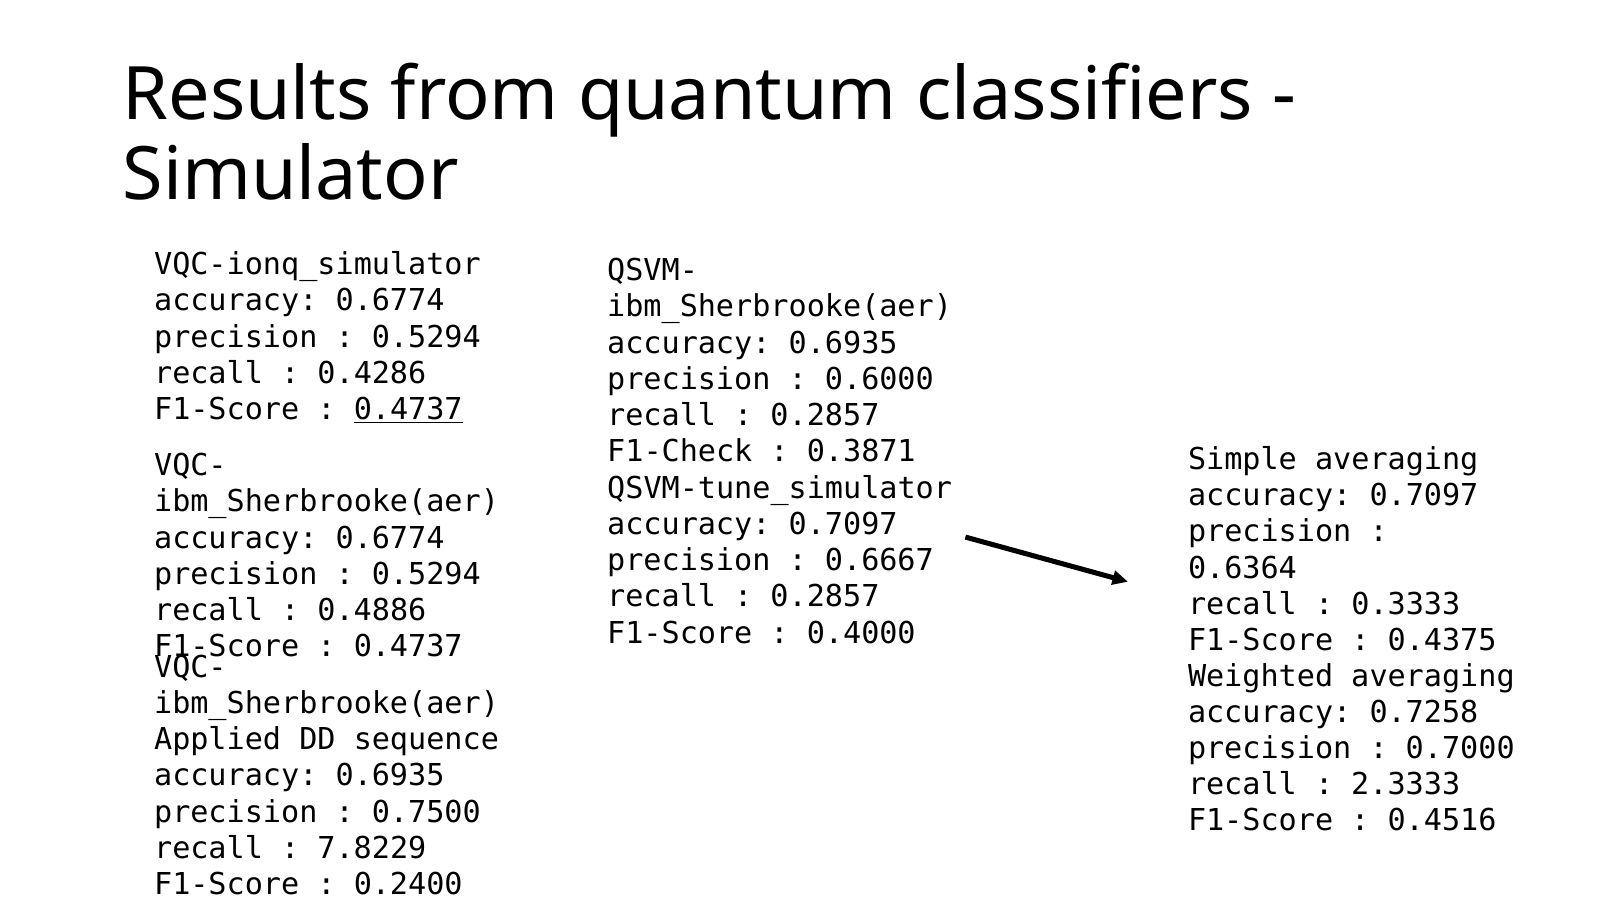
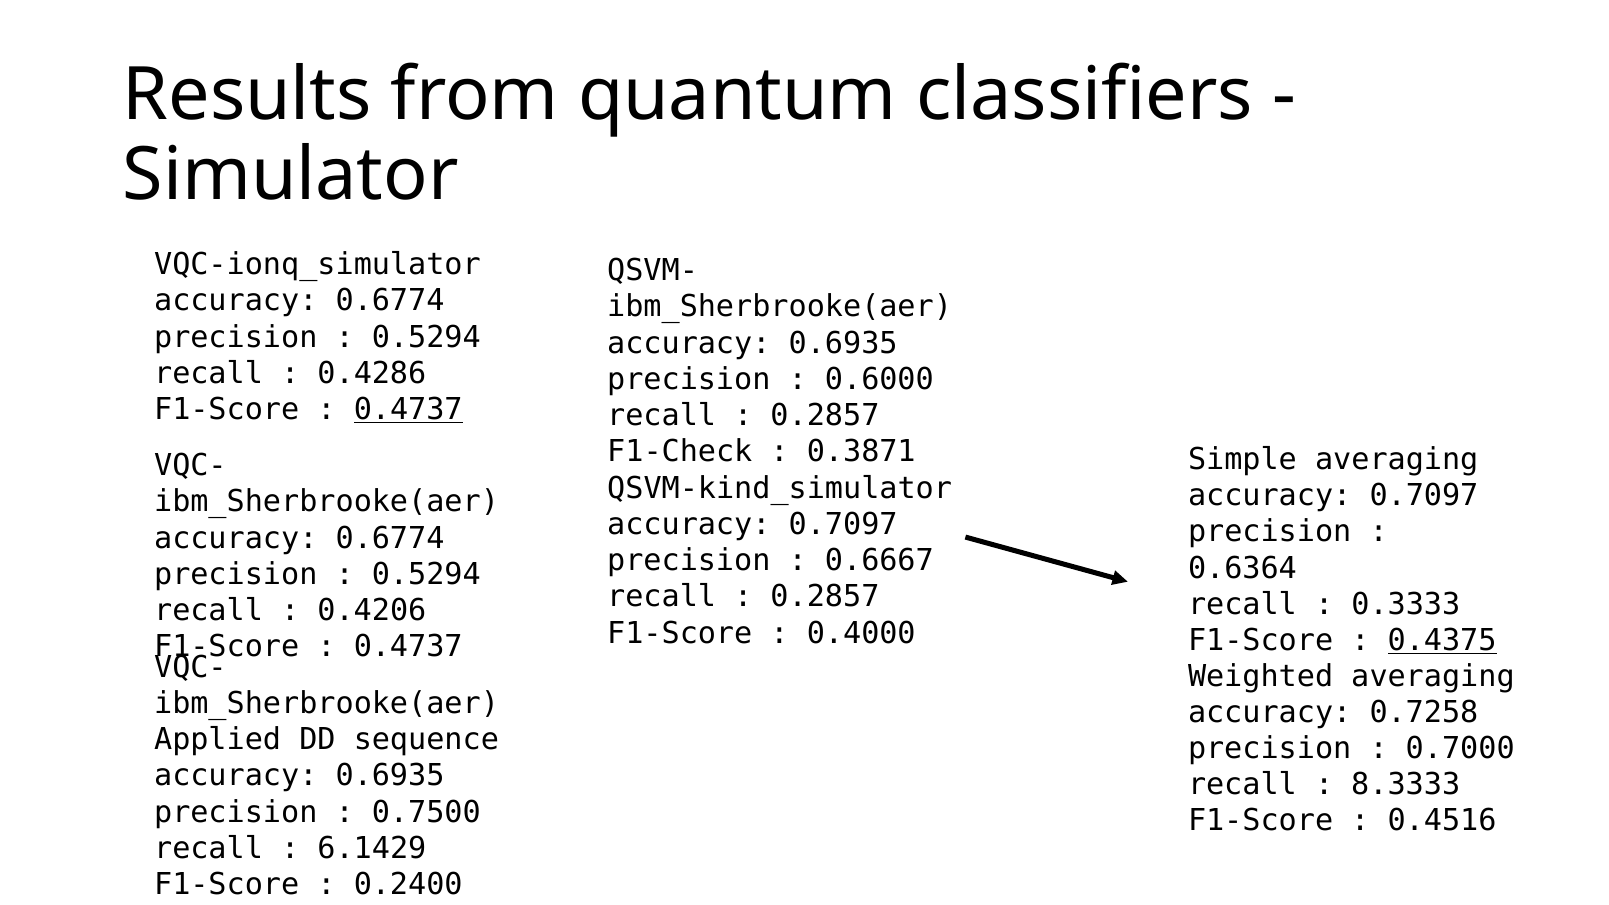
QSVM-tune_simulator: QSVM-tune_simulator -> QSVM-kind_simulator (780, 488)
0.4886: 0.4886 -> 0.4206 (372, 611)
0.4375 underline: none -> present (1442, 641)
2.3333: 2.3333 -> 8.3333 (1406, 785)
7.8229: 7.8229 -> 6.1429 (372, 848)
